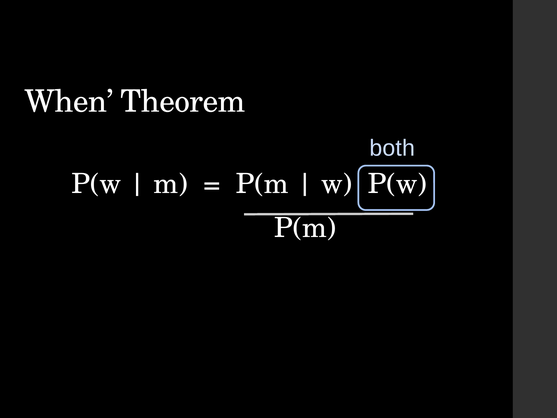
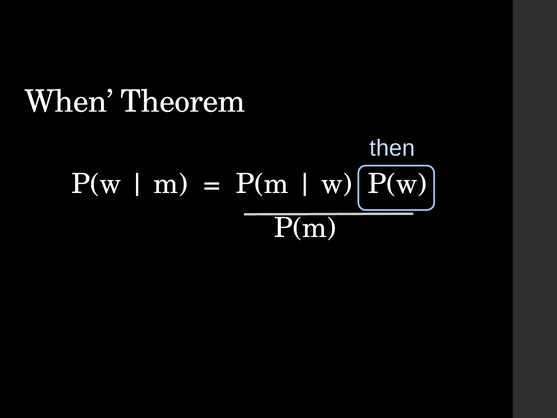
both: both -> then (392, 148)
